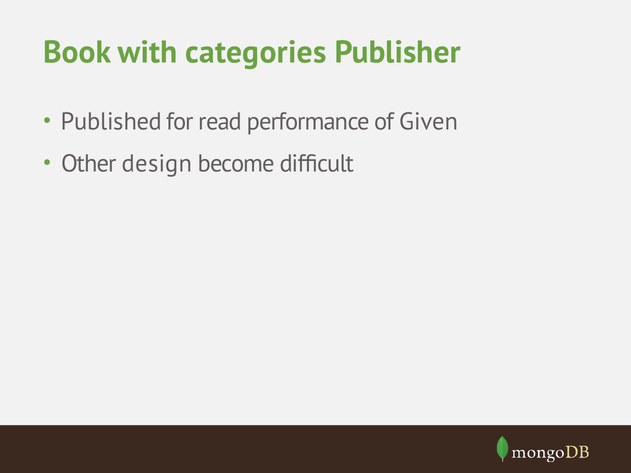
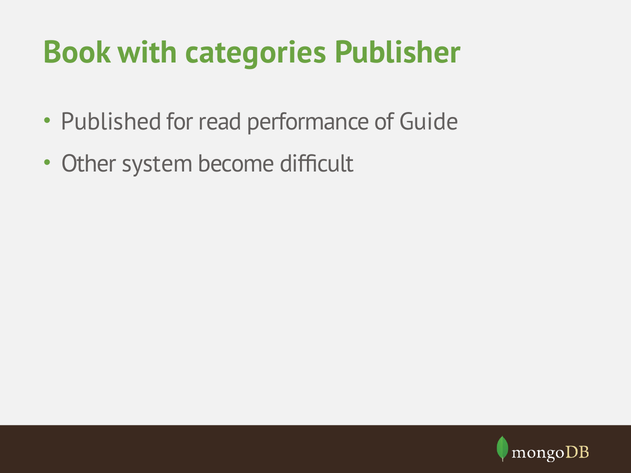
Given: Given -> Guide (429, 122)
design: design -> system (157, 164)
